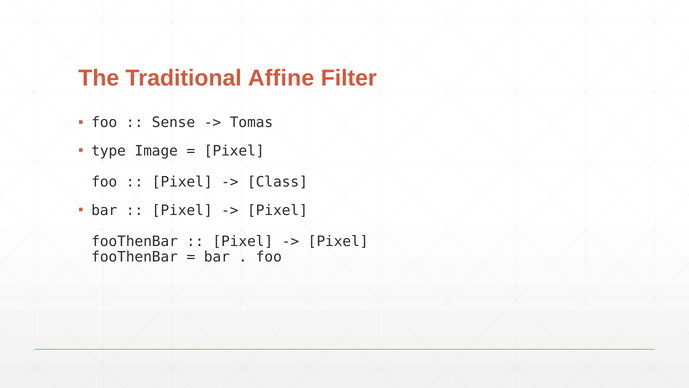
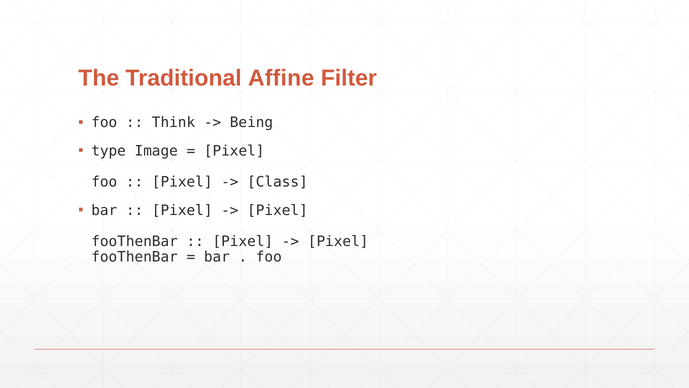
Sense: Sense -> Think (174, 122)
Tomas: Tomas -> Being (251, 122)
